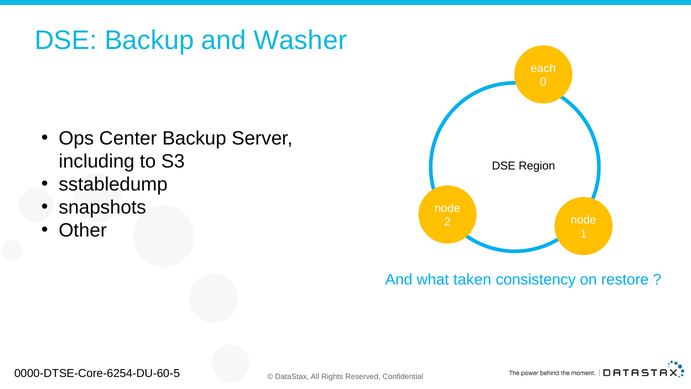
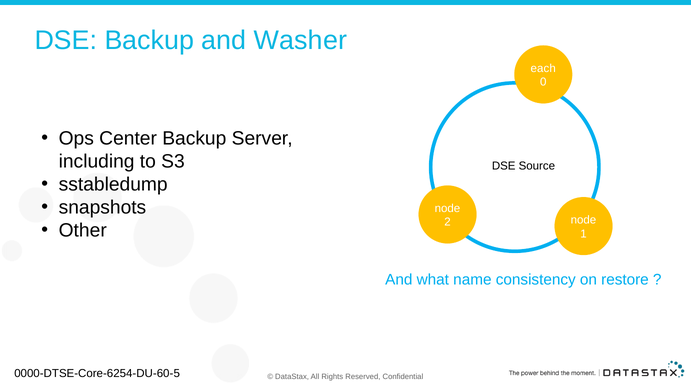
Region: Region -> Source (537, 166)
taken: taken -> name (472, 279)
